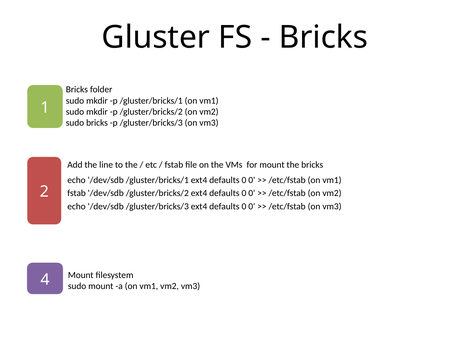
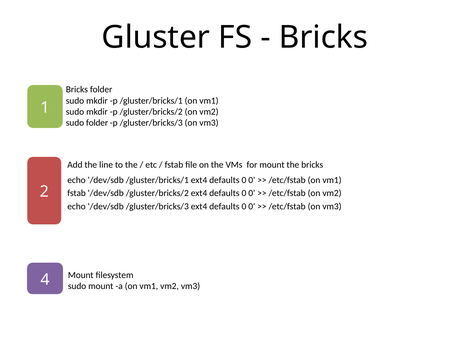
sudo bricks: bricks -> folder (97, 123)
